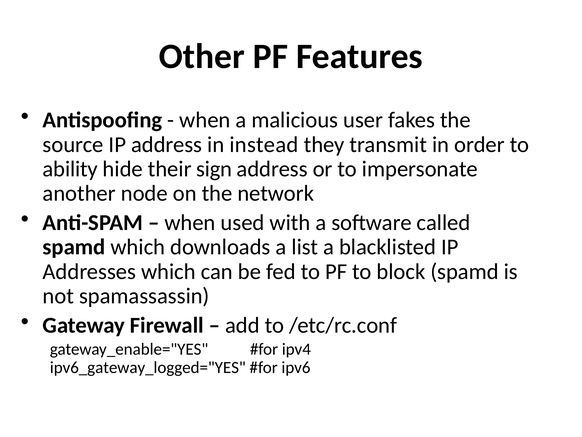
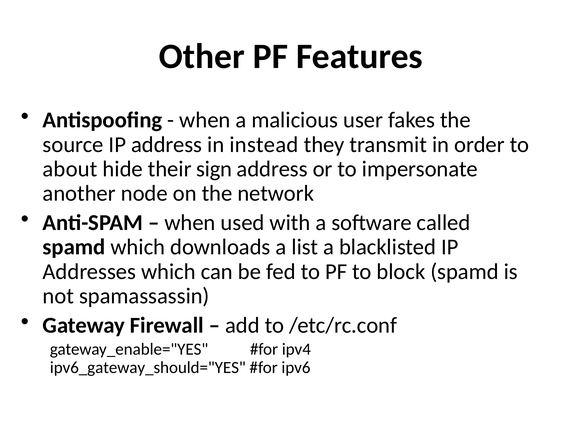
ability: ability -> about (70, 169)
ipv6_gateway_logged="YES: ipv6_gateway_logged="YES -> ipv6_gateway_should="YES (148, 367)
